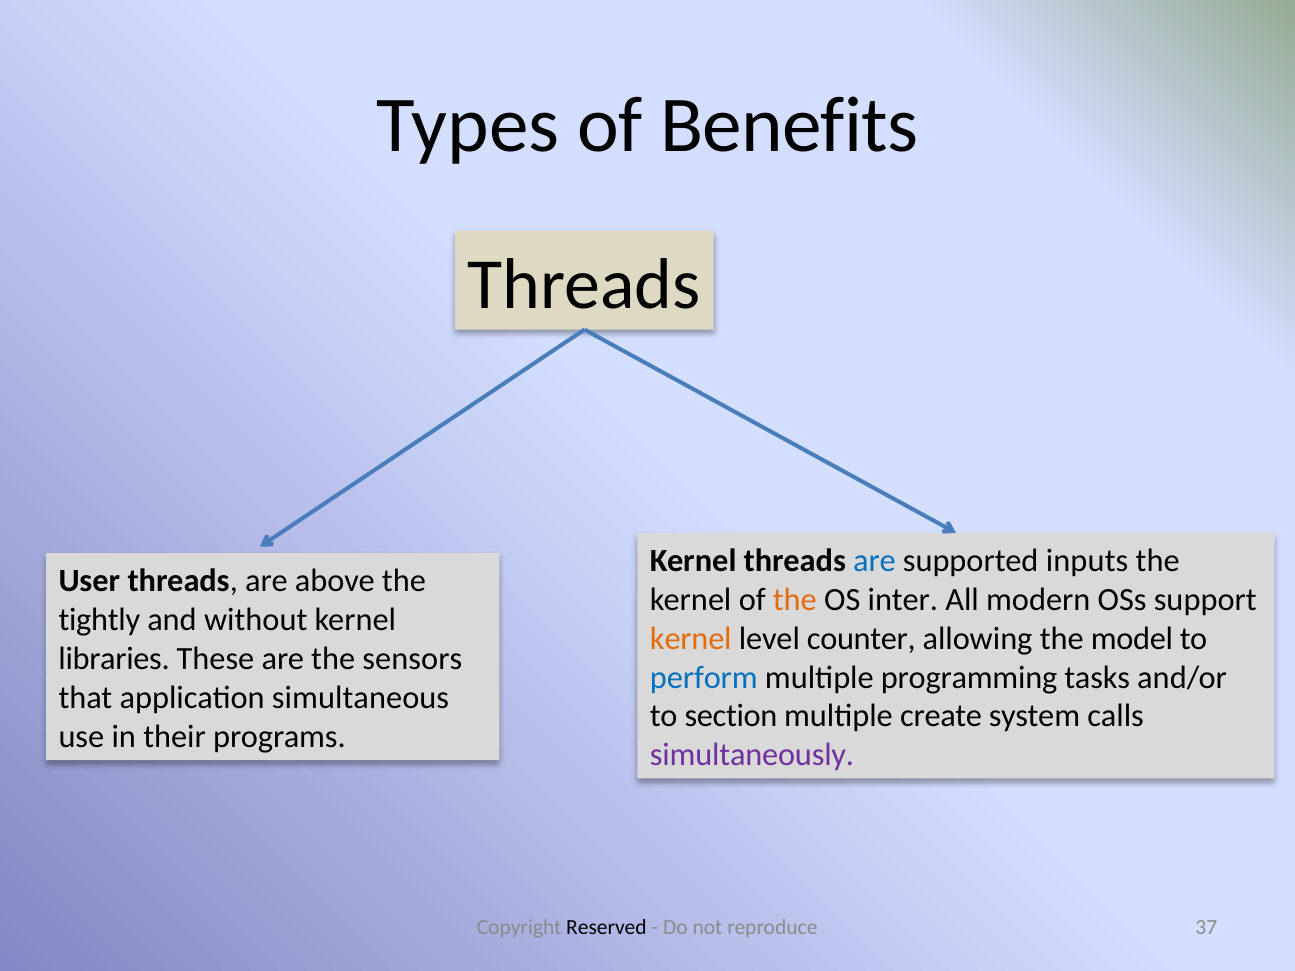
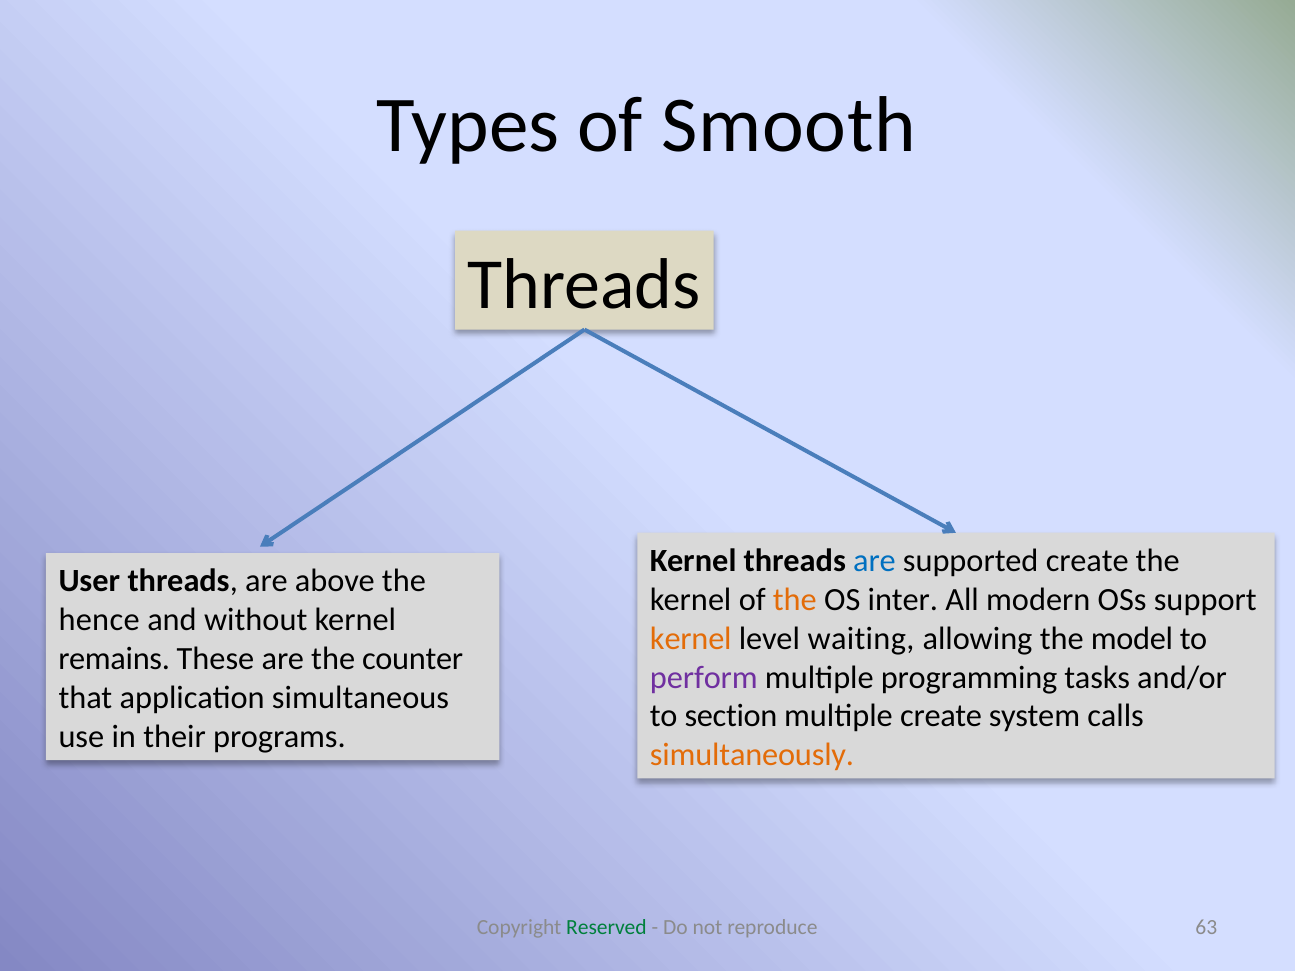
Benefits: Benefits -> Smooth (789, 125)
supported inputs: inputs -> create (1087, 561)
tightly: tightly -> hence (99, 620)
counter: counter -> waiting (861, 639)
libraries: libraries -> remains (114, 659)
sensors: sensors -> counter (413, 659)
perform colour: blue -> purple (704, 678)
simultaneously colour: purple -> orange (752, 755)
Reserved colour: black -> green (606, 927)
37: 37 -> 63 (1206, 927)
